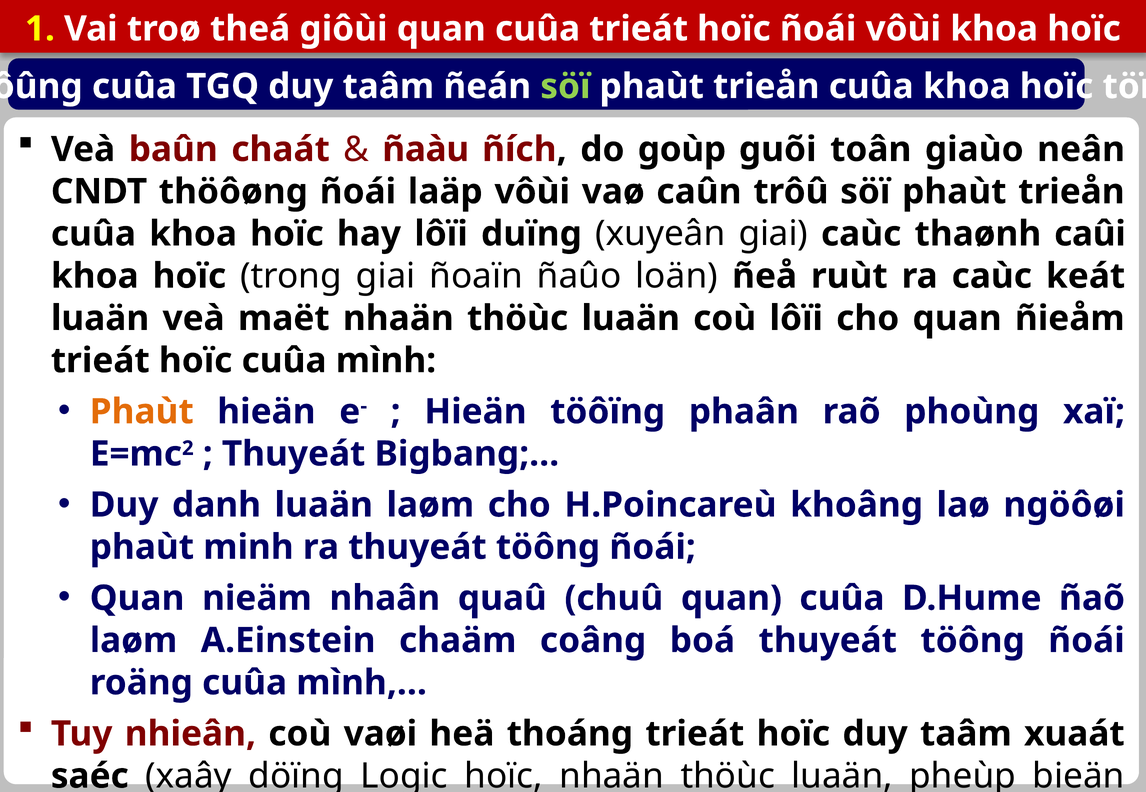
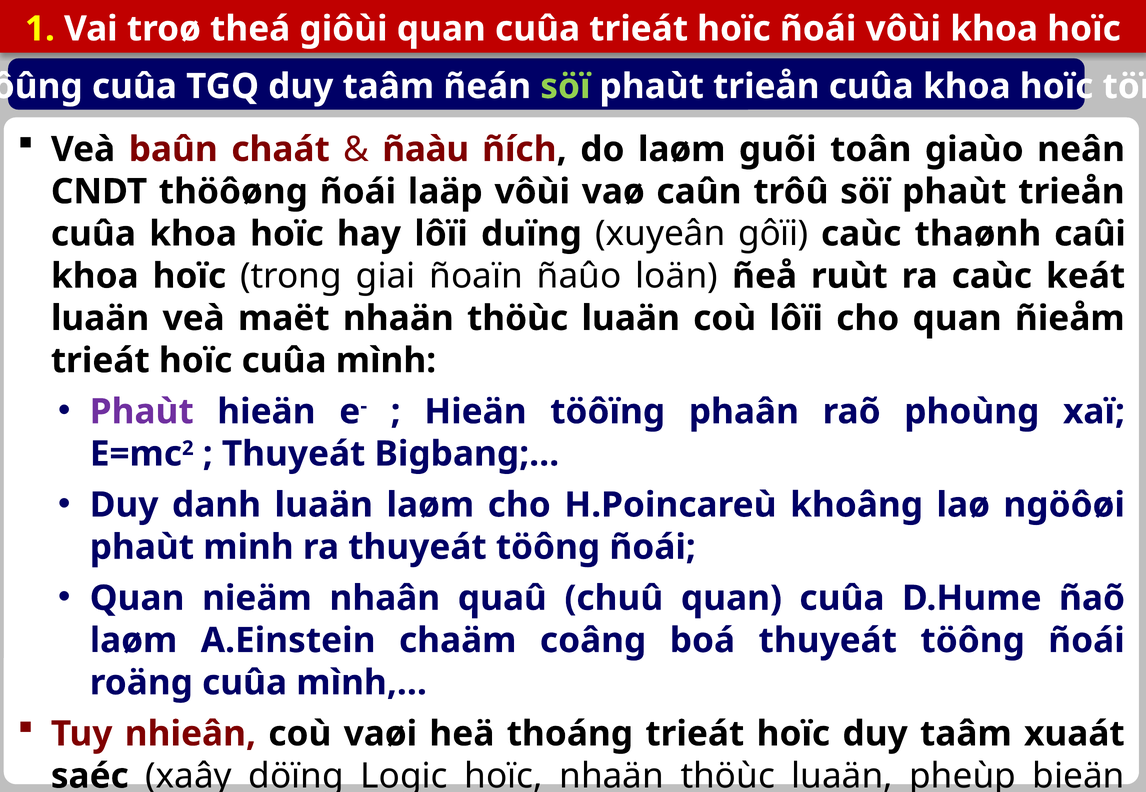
do goùp: goùp -> laøm (682, 149)
xuyeân giai: giai -> gôïi (773, 234)
Phaùt colour: orange -> purple (142, 412)
